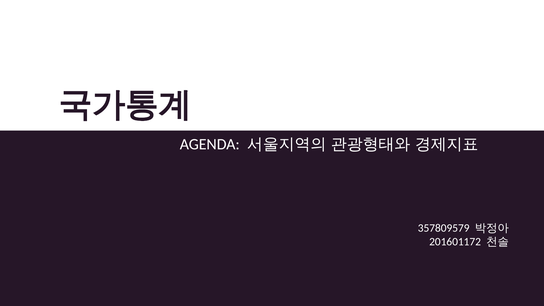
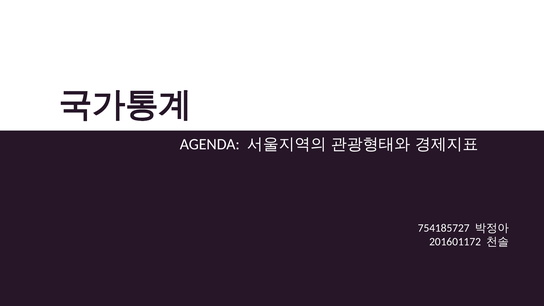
357809579: 357809579 -> 754185727 (444, 228)
